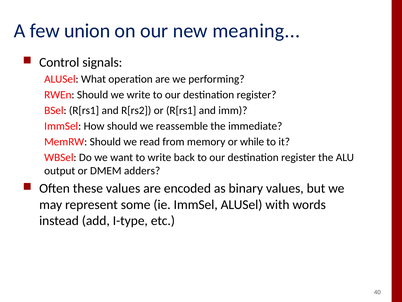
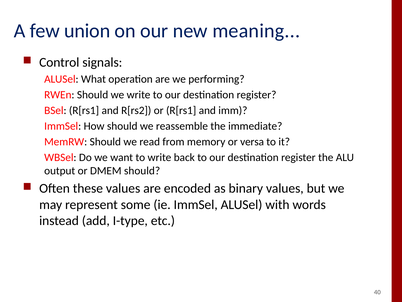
while: while -> versa (252, 142)
DMEM adders: adders -> should (142, 171)
